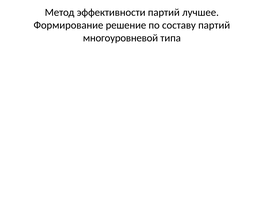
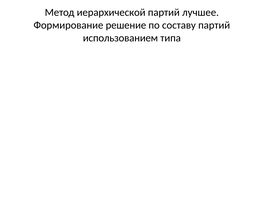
эффективности: эффективности -> иерархической (111, 12)
многоуровневой: многоуровневой -> использованием (120, 38)
